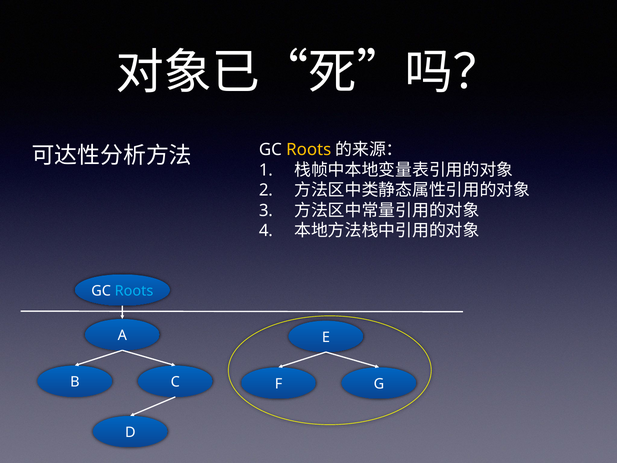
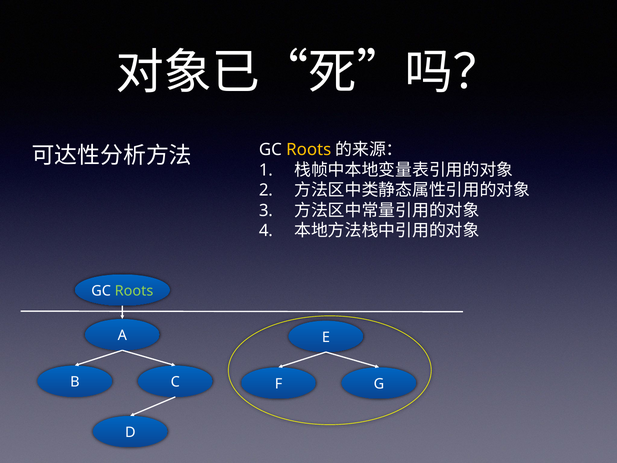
Roots colour: light blue -> light green (134, 291)
